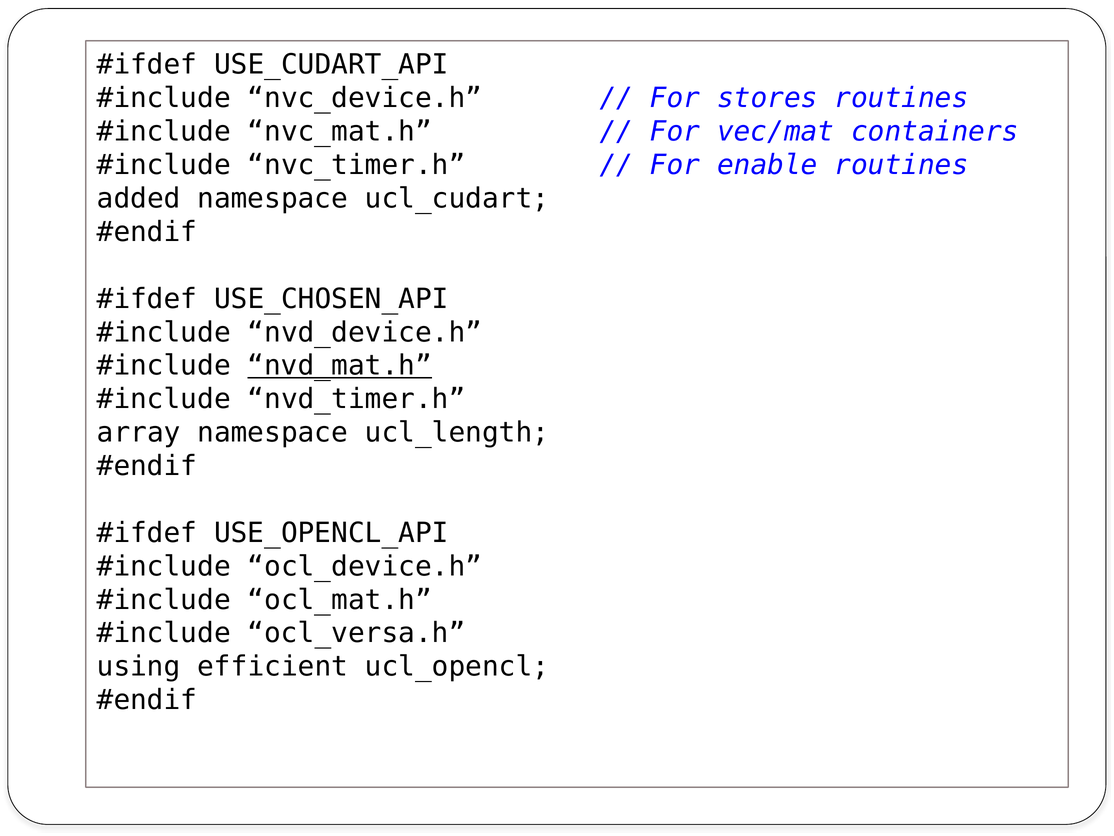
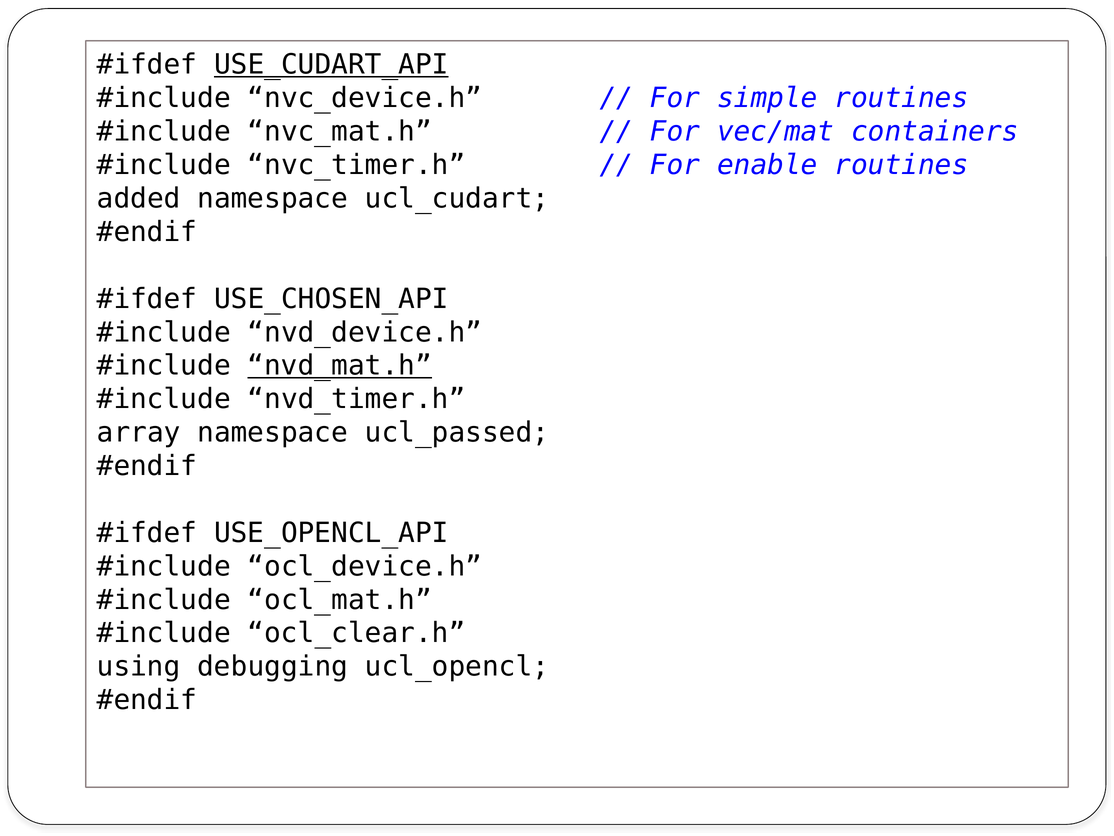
USE_CUDART_API underline: none -> present (331, 65)
stores: stores -> simple (767, 98)
ucl_length: ucl_length -> ucl_passed (457, 432)
ocl_versa.h: ocl_versa.h -> ocl_clear.h (356, 633)
efficient: efficient -> debugging (273, 666)
